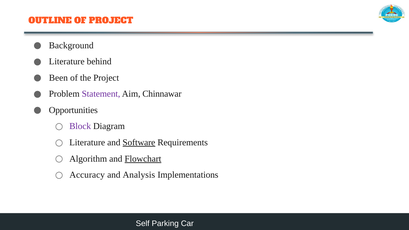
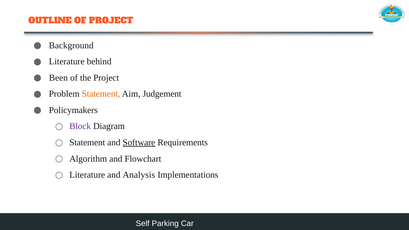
Statement colour: purple -> orange (101, 94)
Chinnawar: Chinnawar -> Judgement (162, 94)
Opportunities: Opportunities -> Policymakers (73, 110)
Literature: Literature -> Statement (87, 143)
Flowchart underline: present -> none (143, 159)
Accuracy: Accuracy -> Literature (87, 175)
